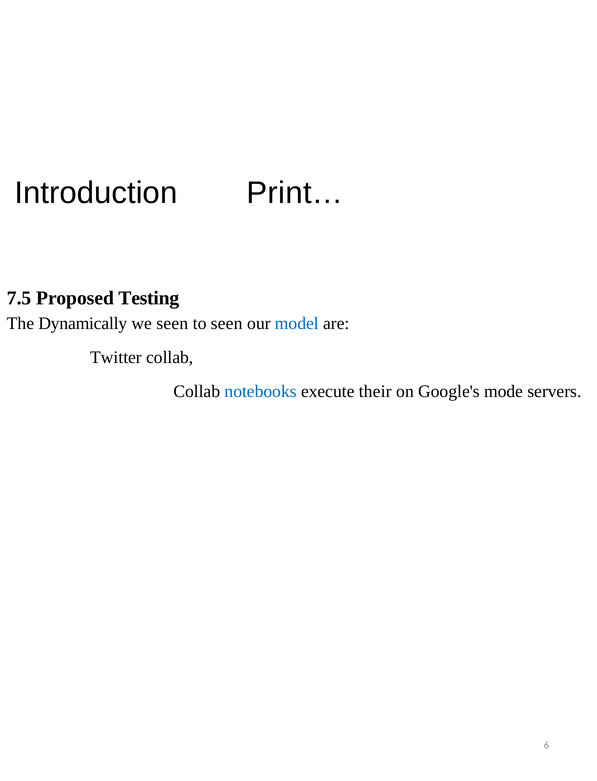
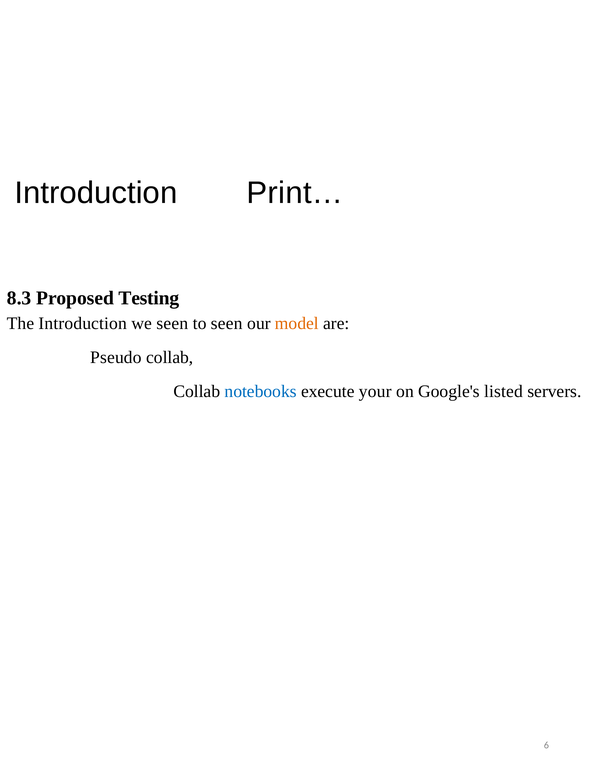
7.5: 7.5 -> 8.3 (19, 299)
The Dynamically: Dynamically -> Introduction (83, 324)
model colour: blue -> orange (297, 324)
Twitter: Twitter -> Pseudo (116, 358)
their: their -> your (375, 392)
mode: mode -> listed (504, 392)
